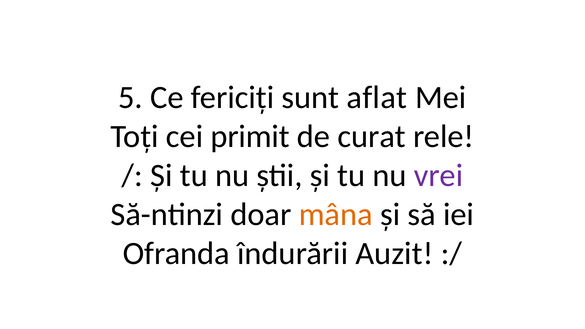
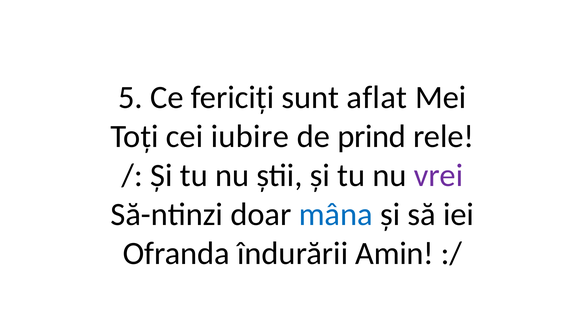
primit: primit -> iubire (250, 137)
curat: curat -> prind (372, 137)
mâna colour: orange -> blue (336, 215)
Auzit: Auzit -> Amin (395, 254)
